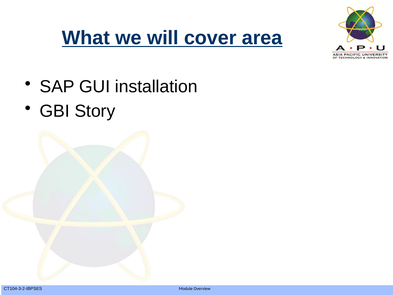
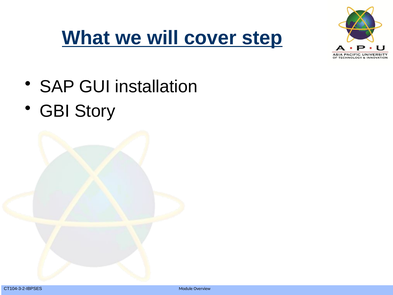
area: area -> step (262, 38)
